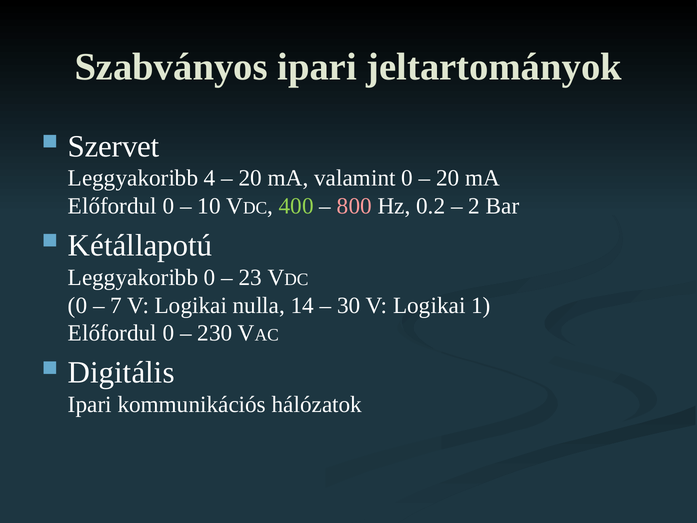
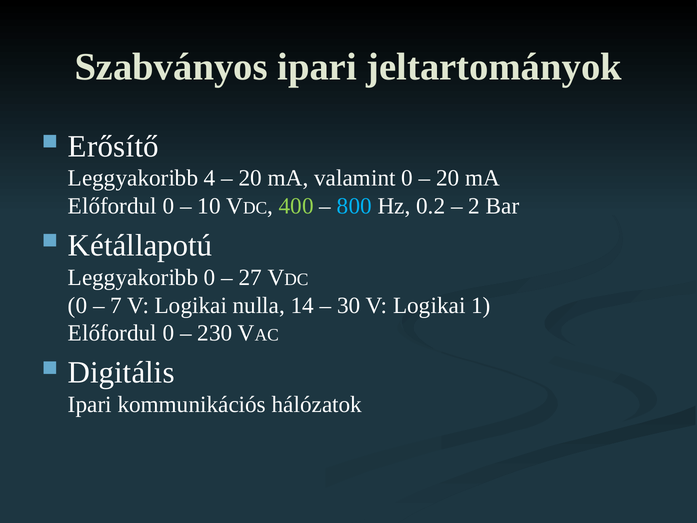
Szervet: Szervet -> Erősítő (113, 146)
800 colour: pink -> light blue (354, 206)
23: 23 -> 27 (250, 277)
